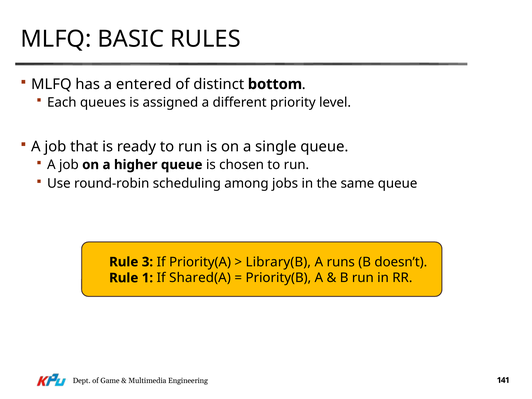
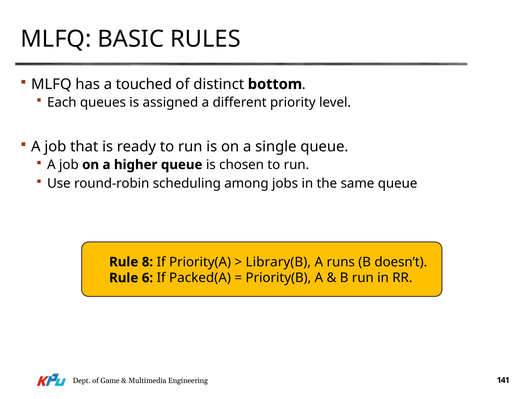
entered: entered -> touched (144, 84)
3: 3 -> 8 (147, 262)
1: 1 -> 6 (147, 278)
Shared(A: Shared(A -> Packed(A (200, 278)
